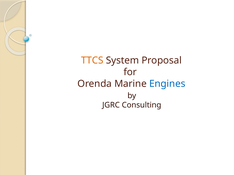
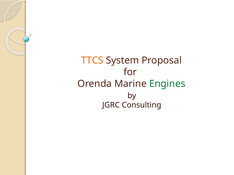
Engines colour: blue -> green (167, 84)
